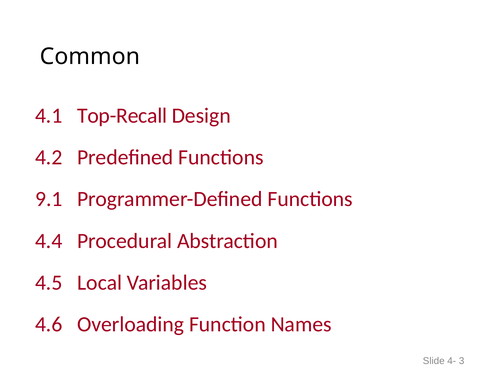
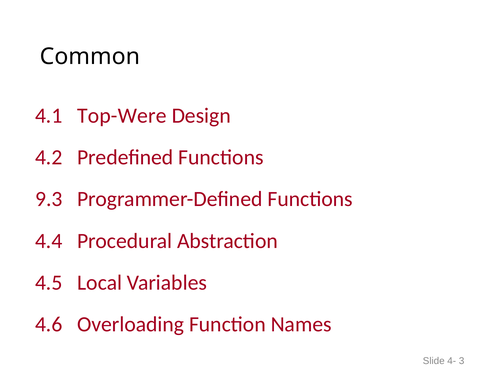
Top-Recall: Top-Recall -> Top-Were (122, 116)
9.1: 9.1 -> 9.3 (49, 199)
